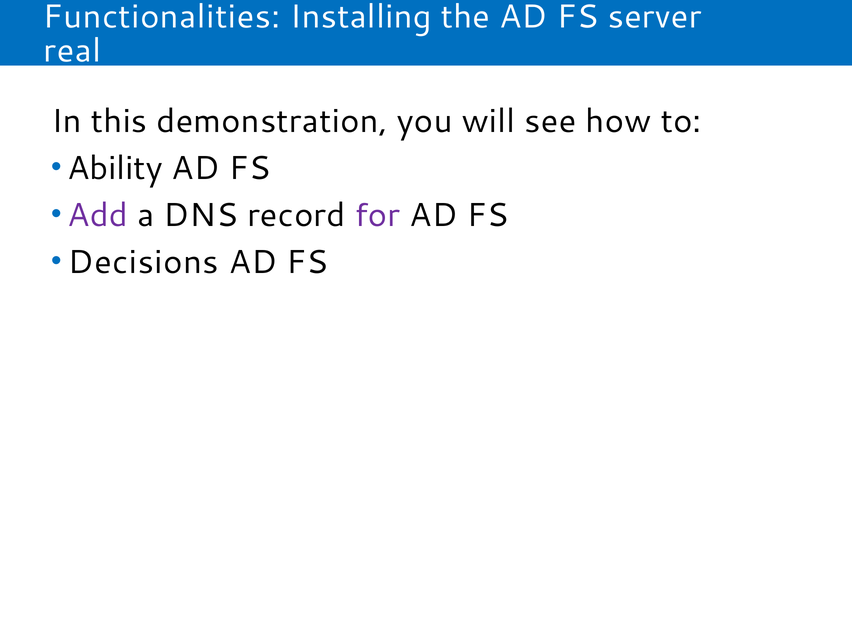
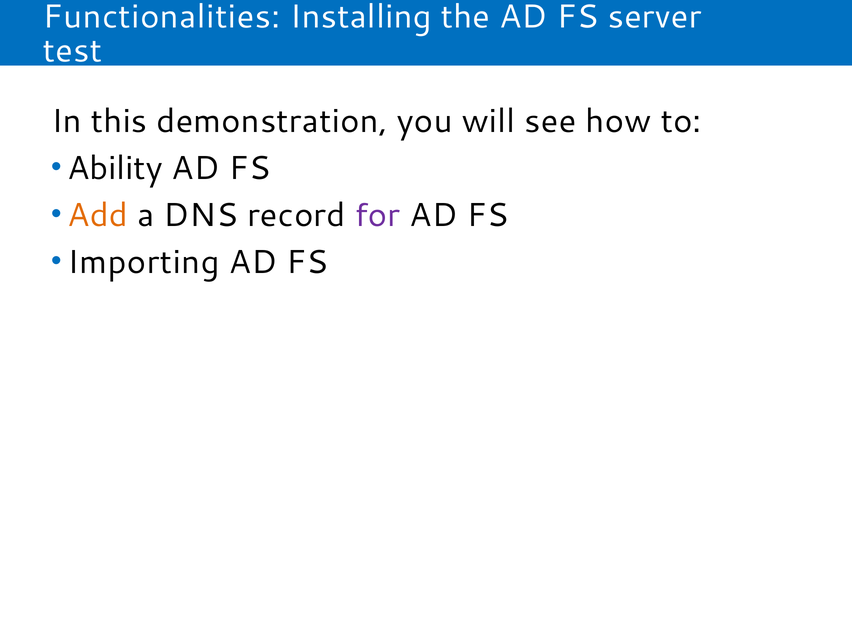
real: real -> test (73, 51)
Add colour: purple -> orange (98, 215)
Decisions: Decisions -> Importing (143, 262)
